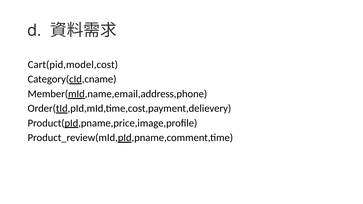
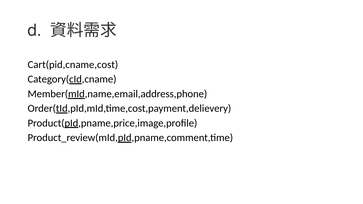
Cart(pid,model,cost: Cart(pid,model,cost -> Cart(pid,cname,cost (73, 65)
